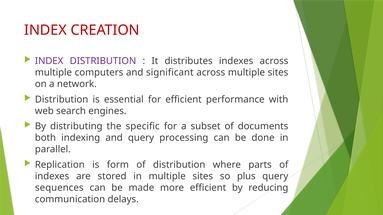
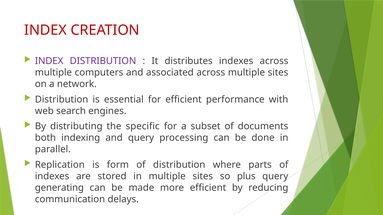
significant: significant -> associated (170, 73)
sequences: sequences -> generating (59, 188)
